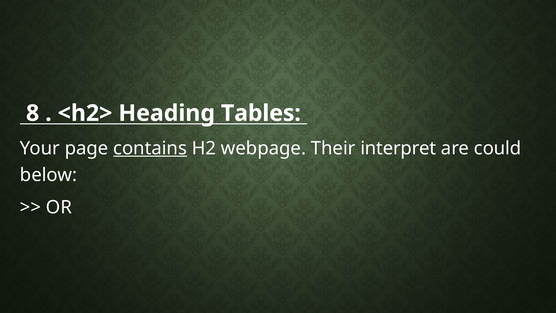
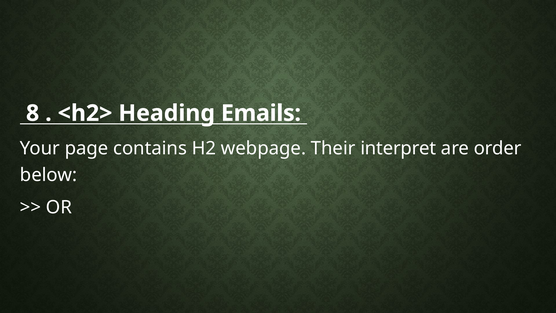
Tables: Tables -> Emails (261, 113)
contains underline: present -> none (150, 148)
could: could -> order (498, 148)
